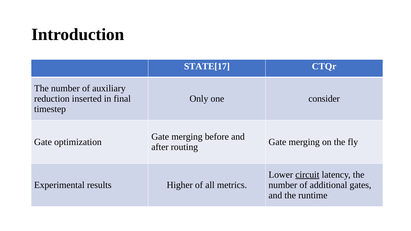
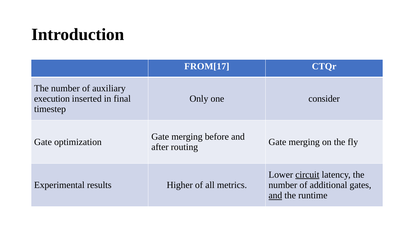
STATE[17: STATE[17 -> FROM[17 (207, 66)
reduction: reduction -> execution (52, 99)
and underline: none -> present (275, 196)
